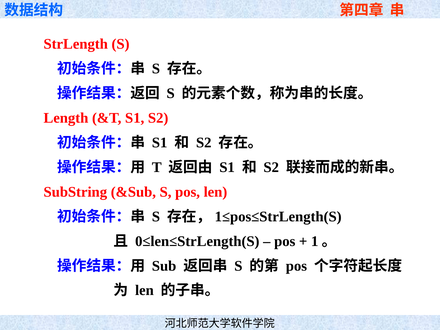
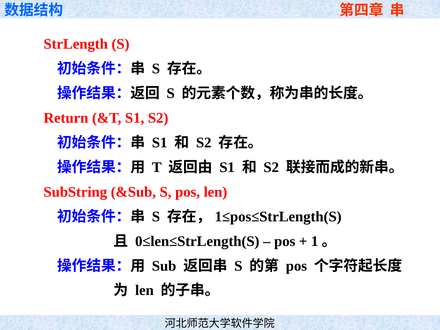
Length: Length -> Return (66, 118)
